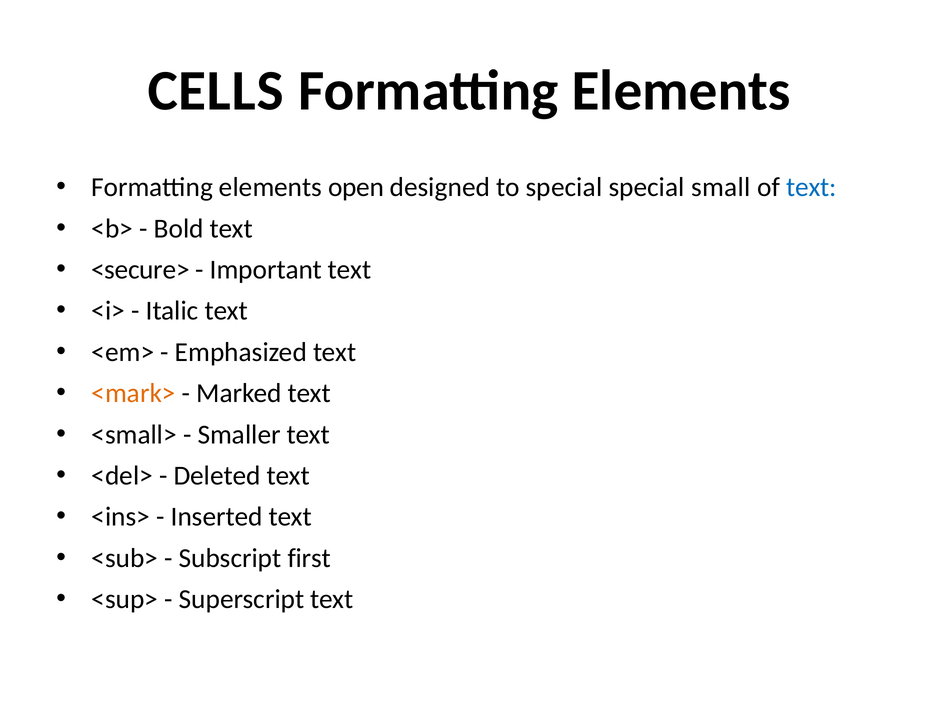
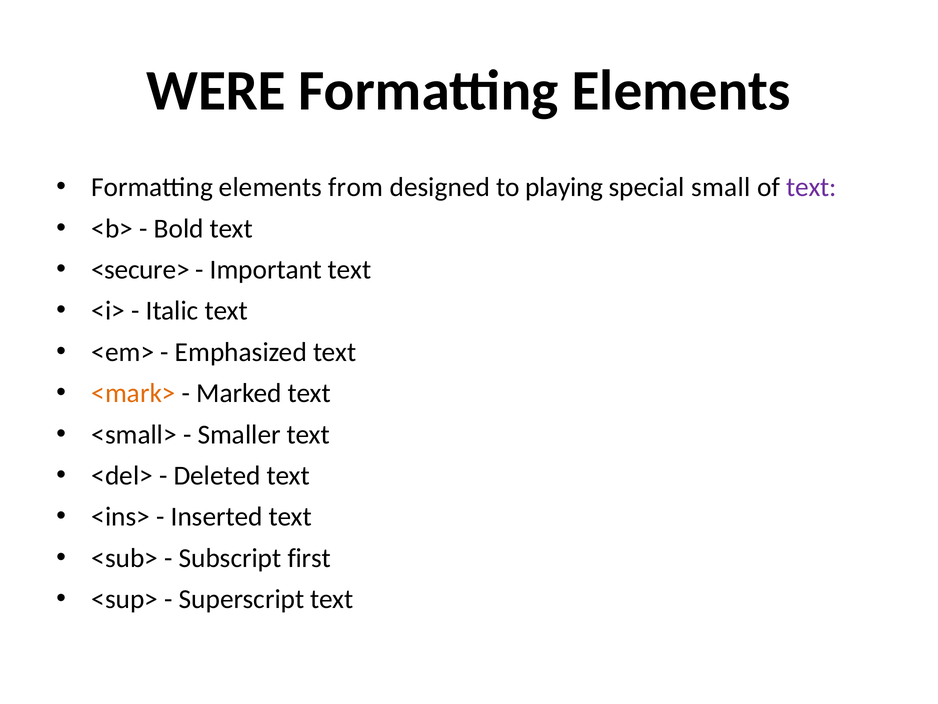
CELLS: CELLS -> WERE (216, 91)
open: open -> from (356, 187)
to special: special -> playing (564, 187)
text colour: blue -> purple (811, 187)
